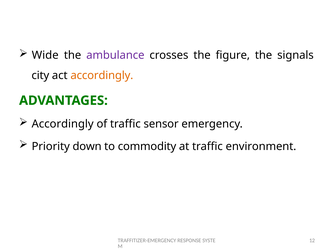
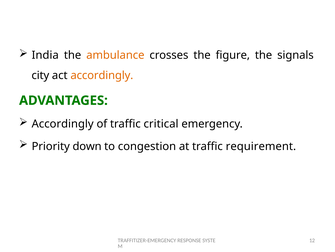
Wide: Wide -> India (45, 55)
ambulance colour: purple -> orange (115, 55)
sensor: sensor -> critical (161, 124)
commodity: commodity -> congestion (147, 146)
environment: environment -> requirement (261, 146)
